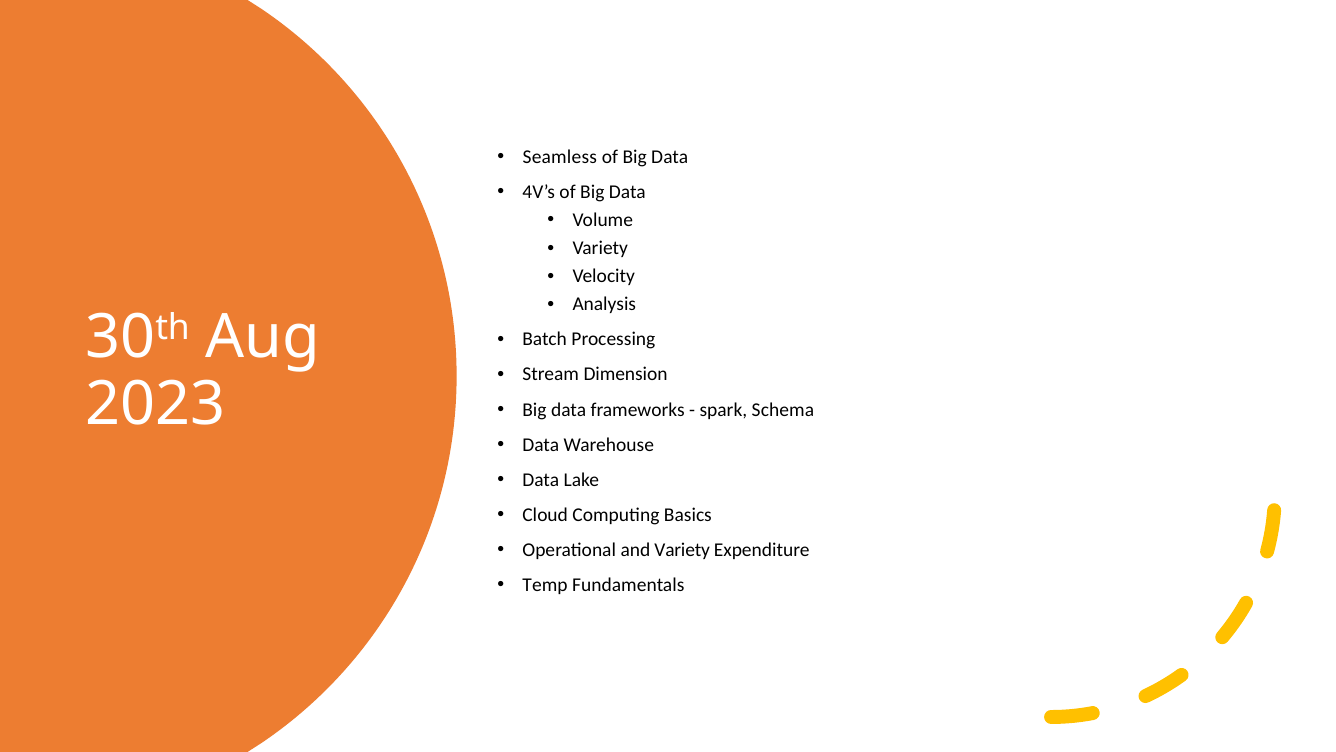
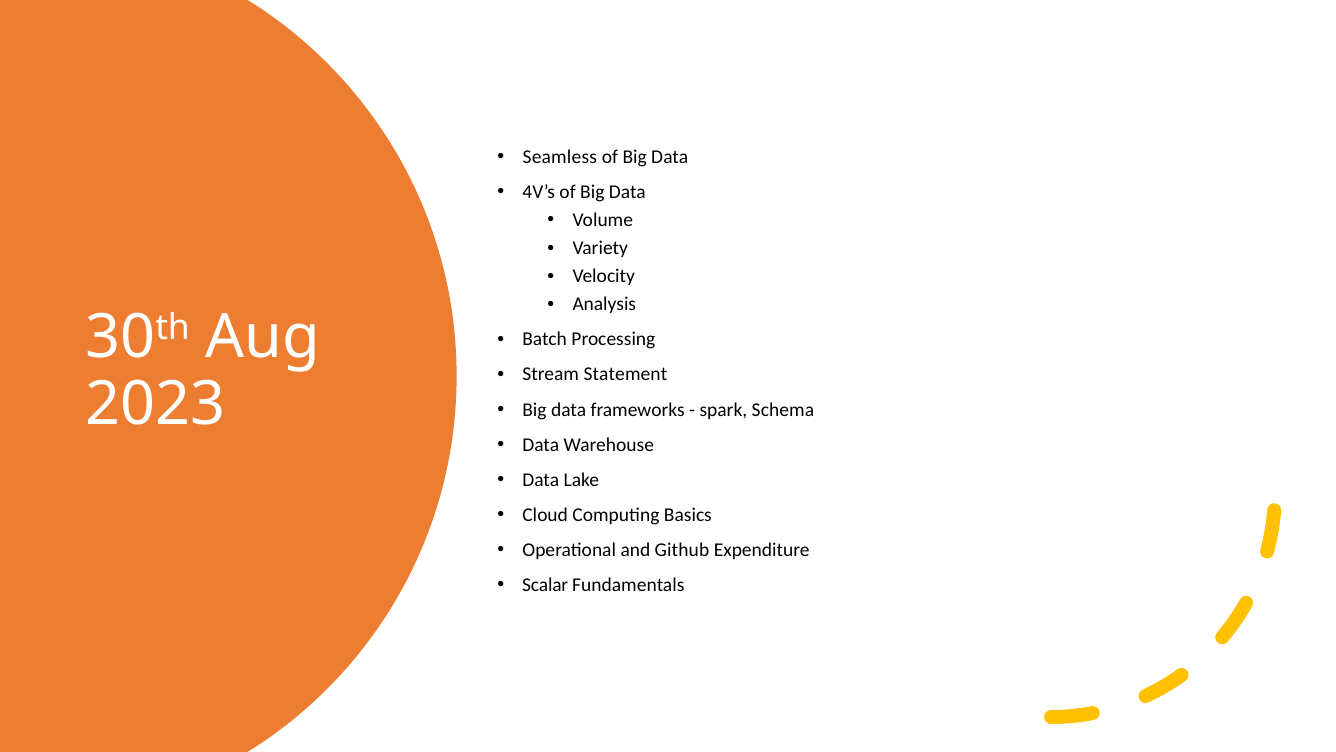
Dimension: Dimension -> Statement (625, 374)
and Variety: Variety -> Github (682, 549)
Temp: Temp -> Scalar (545, 584)
